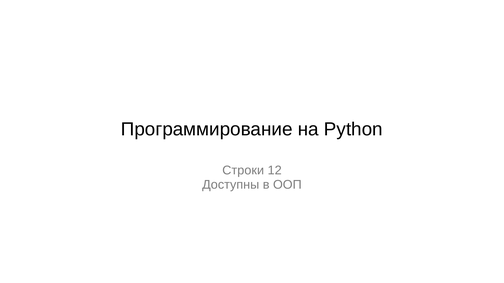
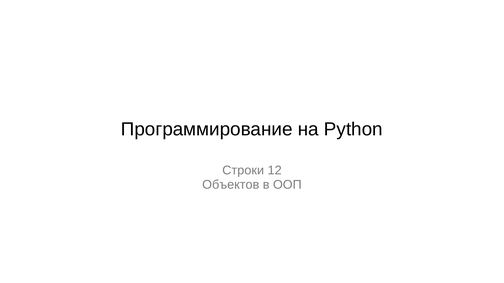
Доступны: Доступны -> Объектов (231, 185)
